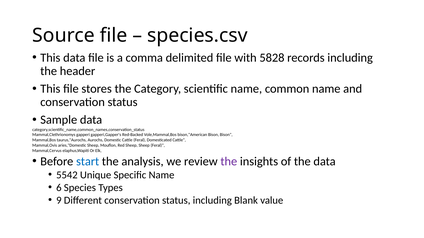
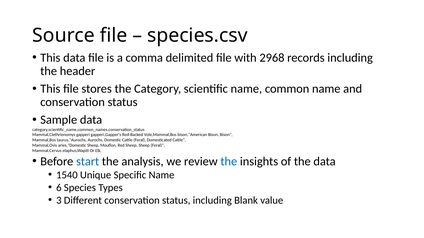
5828: 5828 -> 2968 (272, 58)
the colour: purple -> blue (229, 162)
5542: 5542 -> 1540 (67, 175)
9: 9 -> 3 (59, 201)
